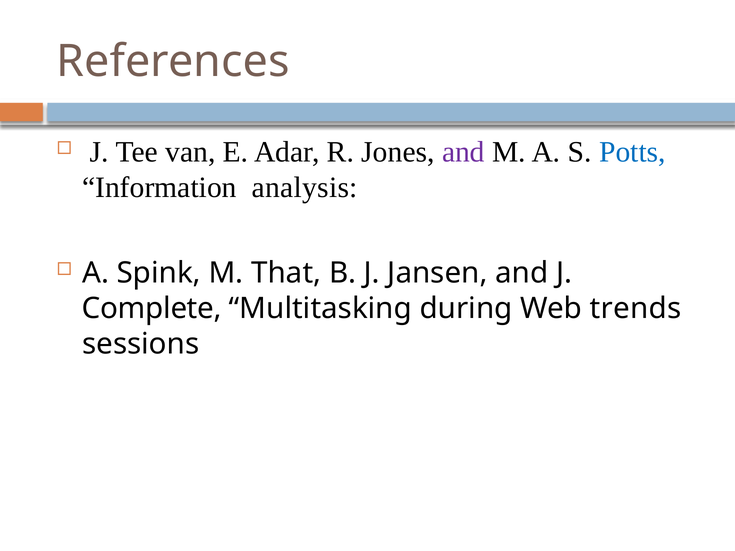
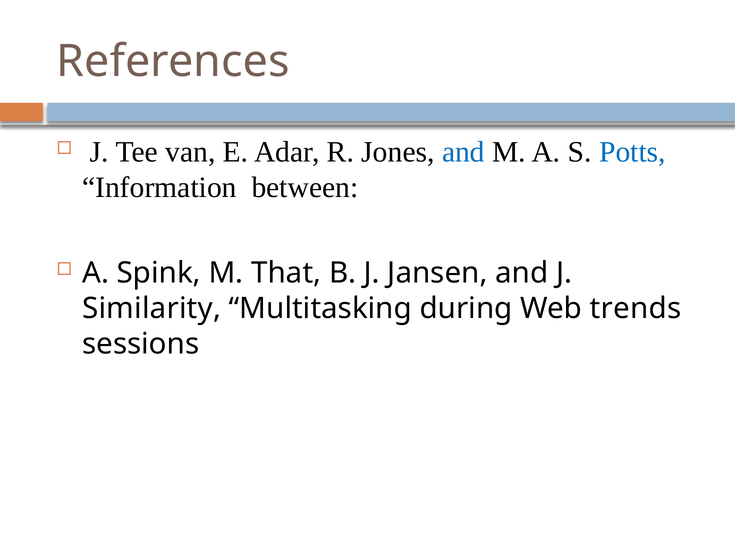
and colour: purple -> blue (463, 152)
analysis: analysis -> between (305, 188)
Complete: Complete -> Similarity (152, 309)
